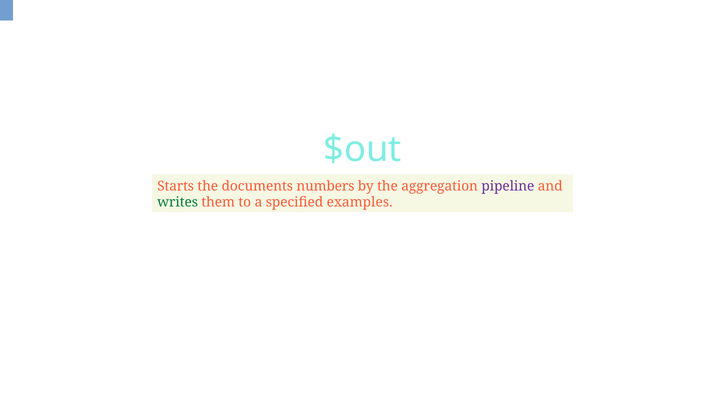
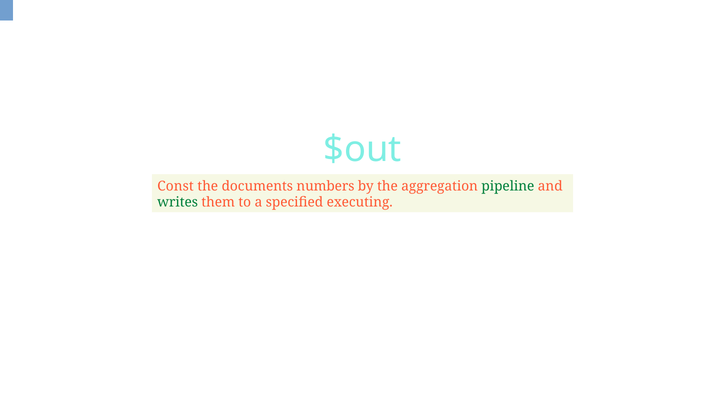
Starts: Starts -> Const (176, 186)
pipeline colour: purple -> green (508, 186)
examples: examples -> executing (360, 202)
